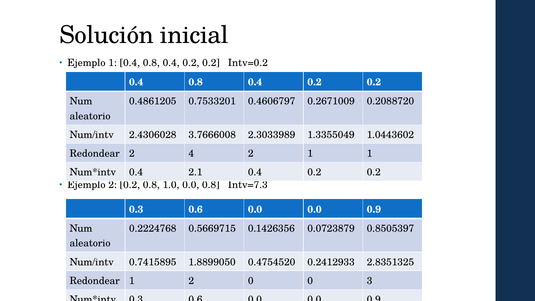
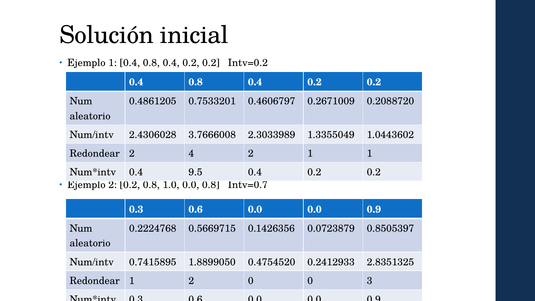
2.1: 2.1 -> 9.5 (195, 172)
Intv=7.3: Intv=7.3 -> Intv=0.7 (248, 185)
